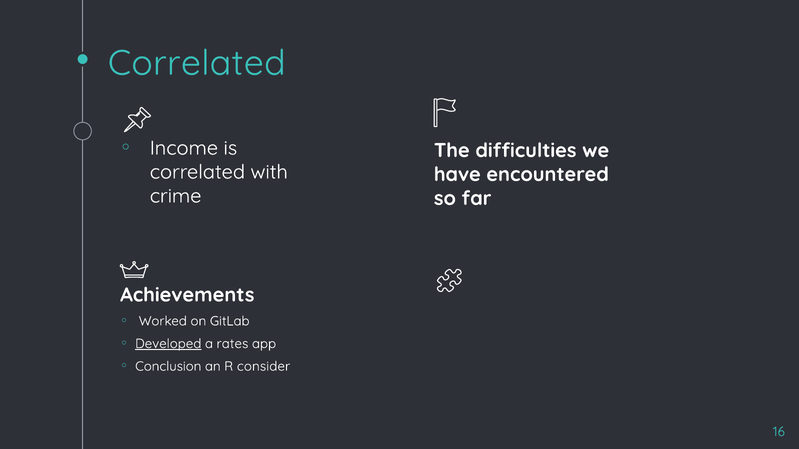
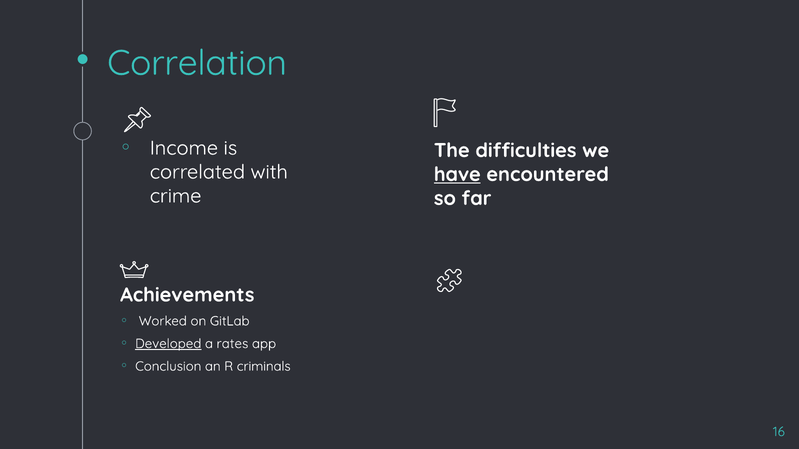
Correlated: Correlated -> Correlation (197, 63)
have underline: none -> present (457, 175)
consider: consider -> criminals (264, 367)
